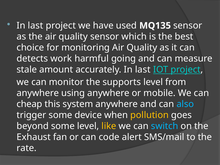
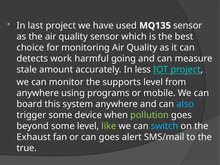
accurately In last: last -> less (143, 70)
using anywhere: anywhere -> programs (108, 93)
cheap: cheap -> board (29, 104)
pollution colour: yellow -> light green (150, 115)
like colour: yellow -> light green (109, 126)
can code: code -> goes (109, 137)
rate: rate -> true (27, 148)
